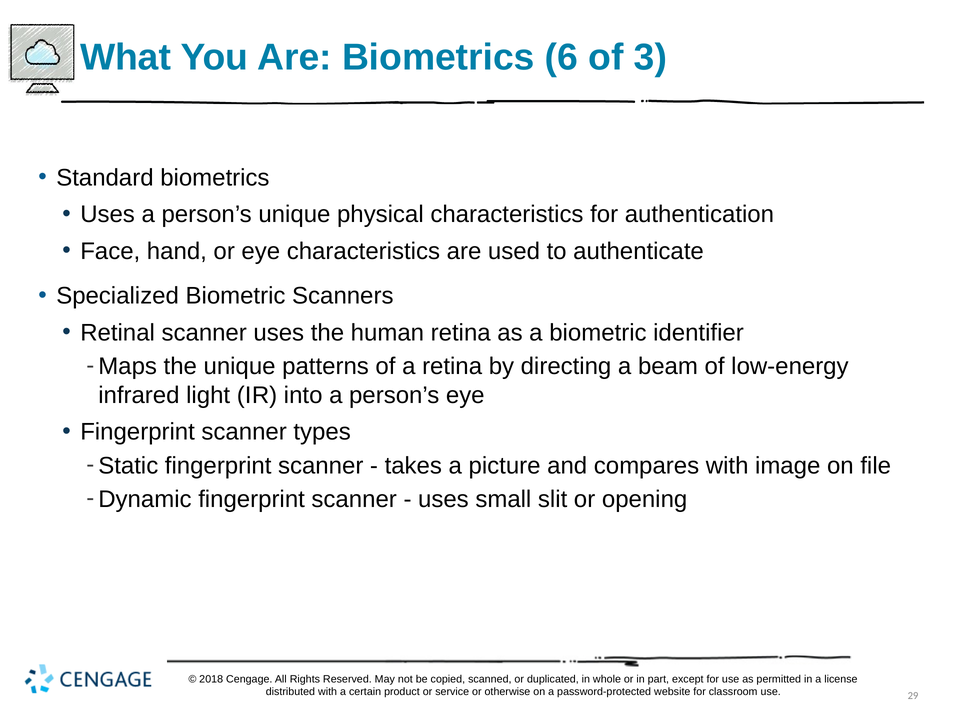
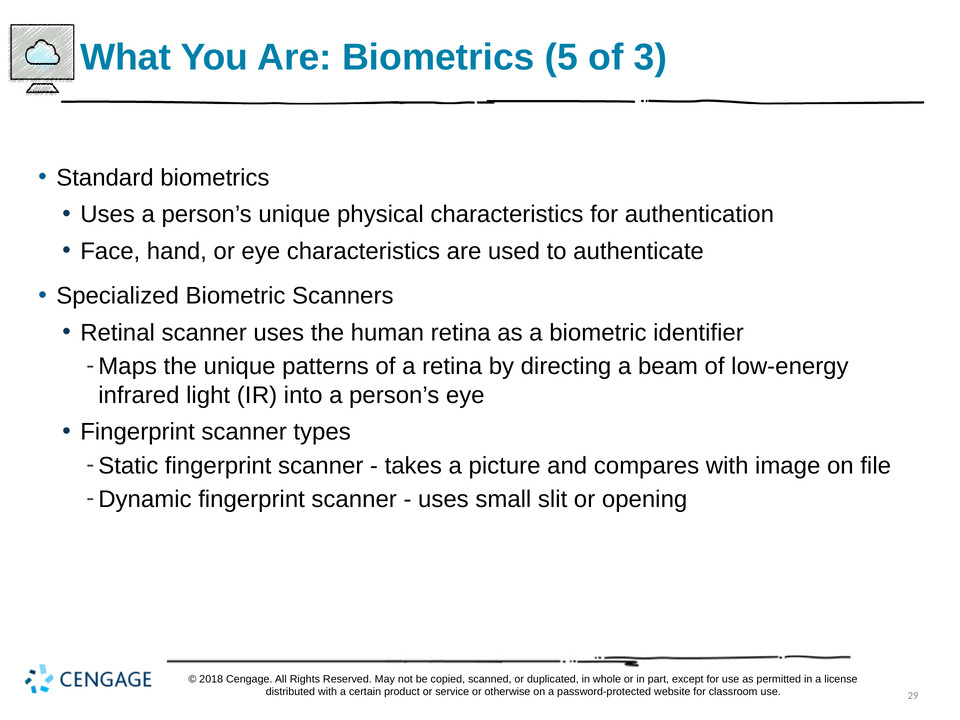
6: 6 -> 5 (562, 57)
